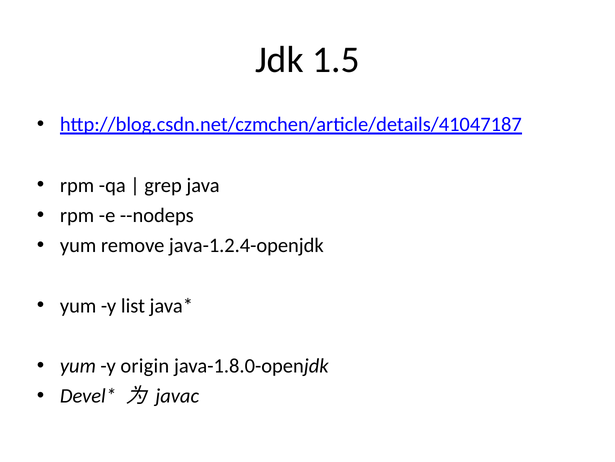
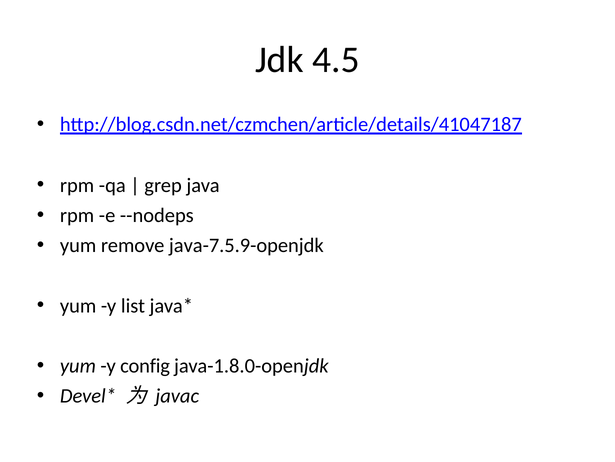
1.5: 1.5 -> 4.5 (336, 60)
java-1.2.4-openjdk: java-1.2.4-openjdk -> java-7.5.9-openjdk (246, 245)
origin: origin -> config (145, 365)
